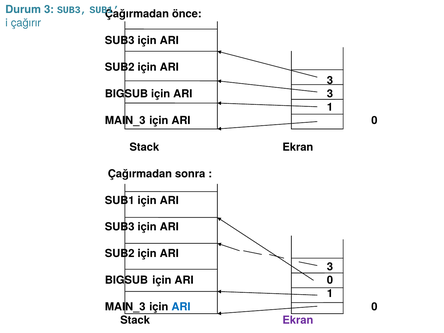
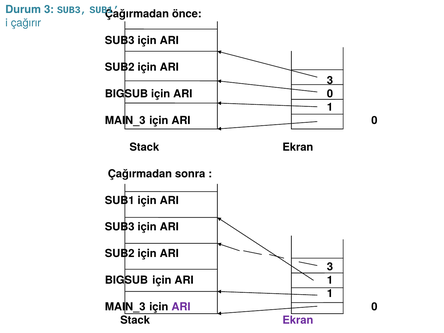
BIGSUB için ARI 3: 3 -> 0 (330, 94)
BIGSUB için ARI 0: 0 -> 1 (330, 280)
ARI colour: blue -> purple (181, 307)
